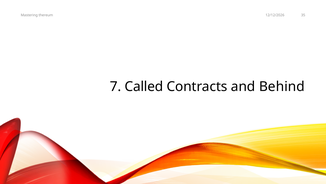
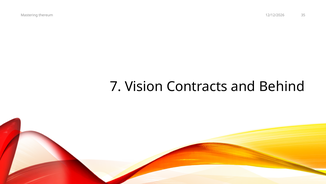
Called: Called -> Vision (144, 86)
